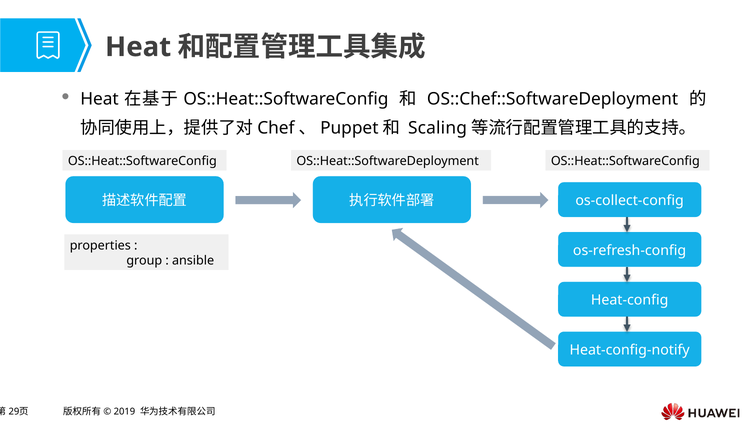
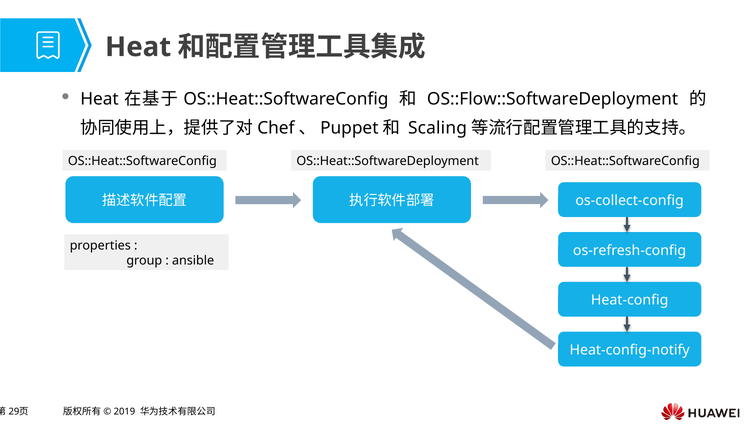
OS::Chef::SoftwareDeployment: OS::Chef::SoftwareDeployment -> OS::Flow::SoftwareDeployment (553, 99)
